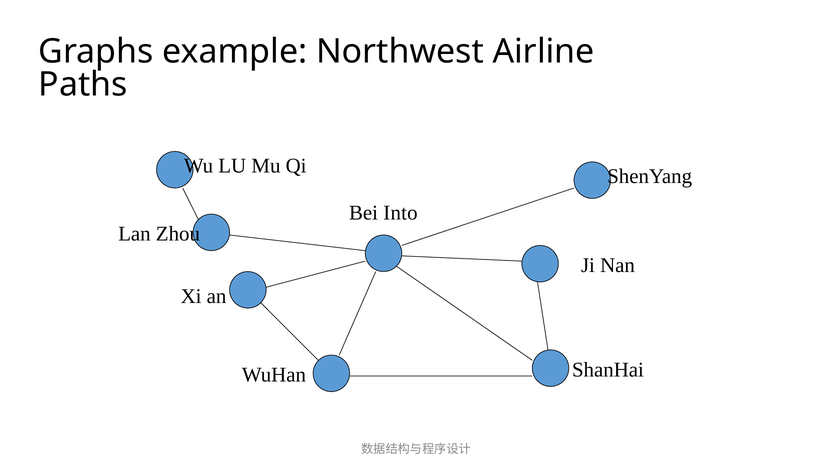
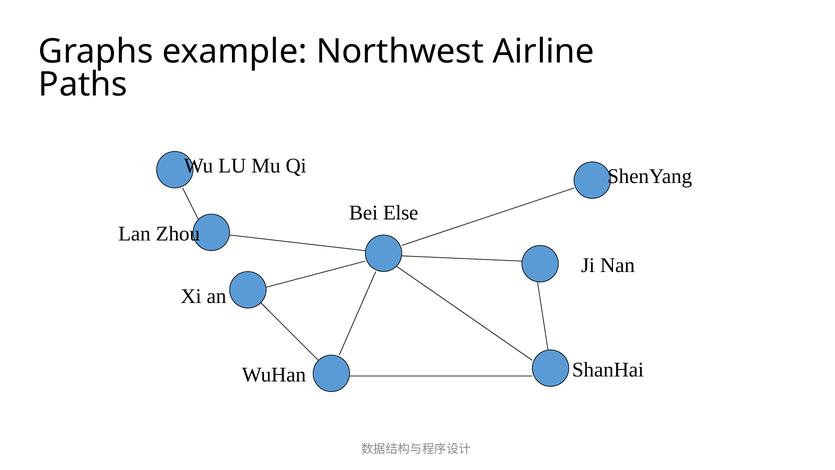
Into: Into -> Else (401, 213)
